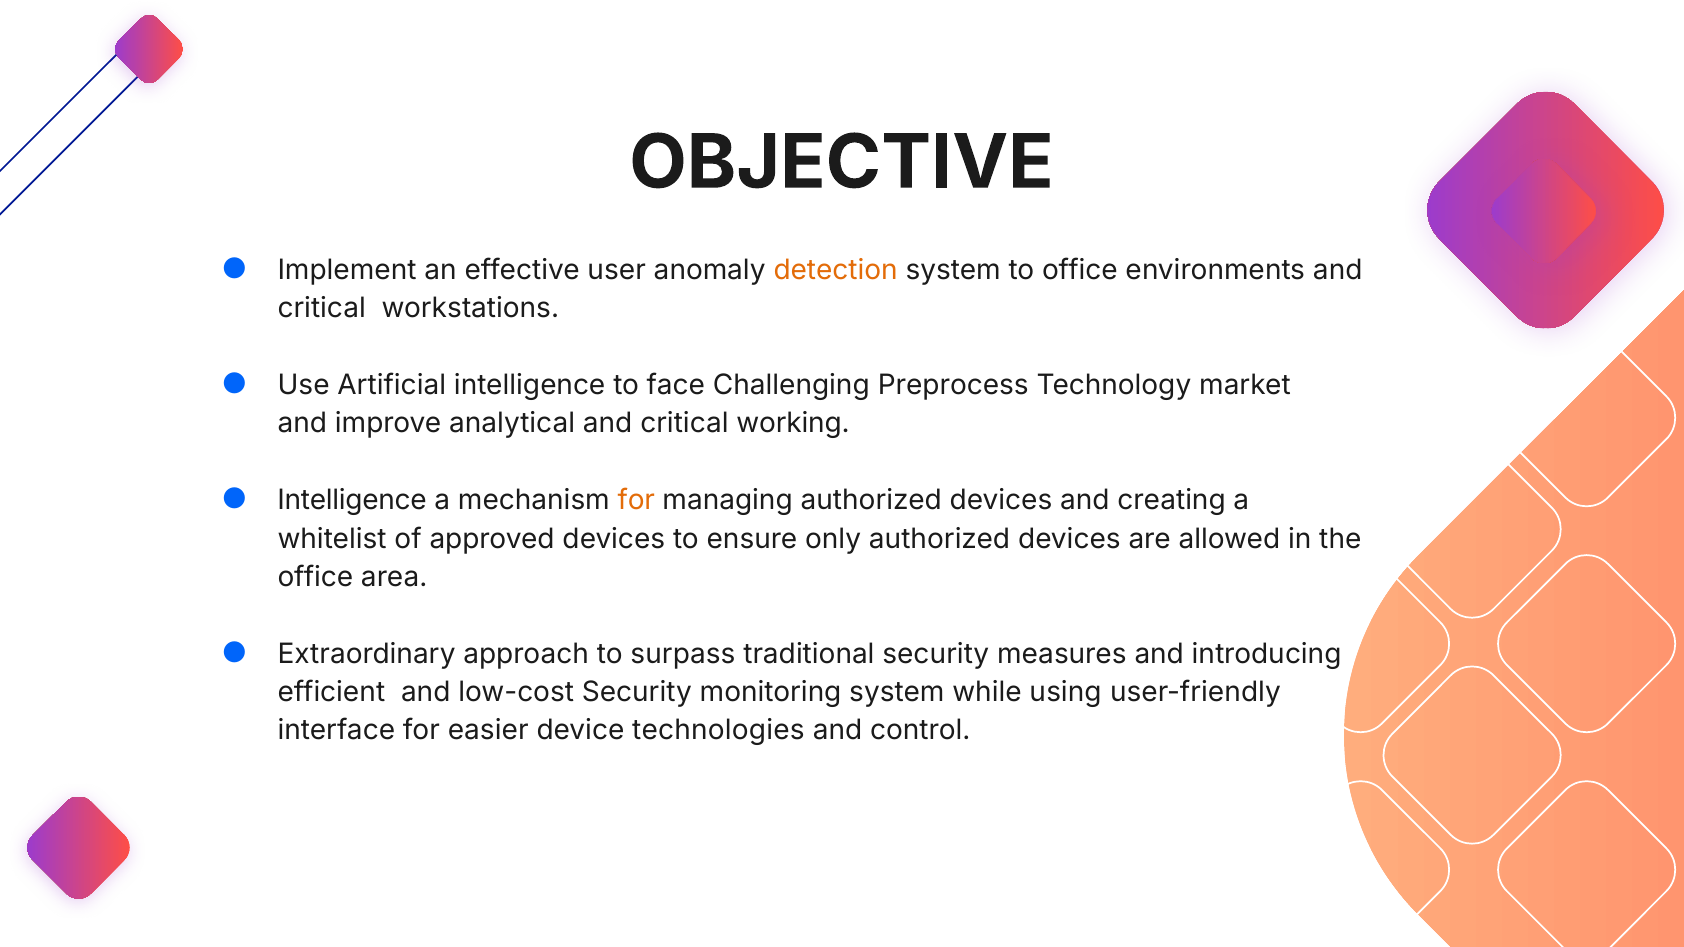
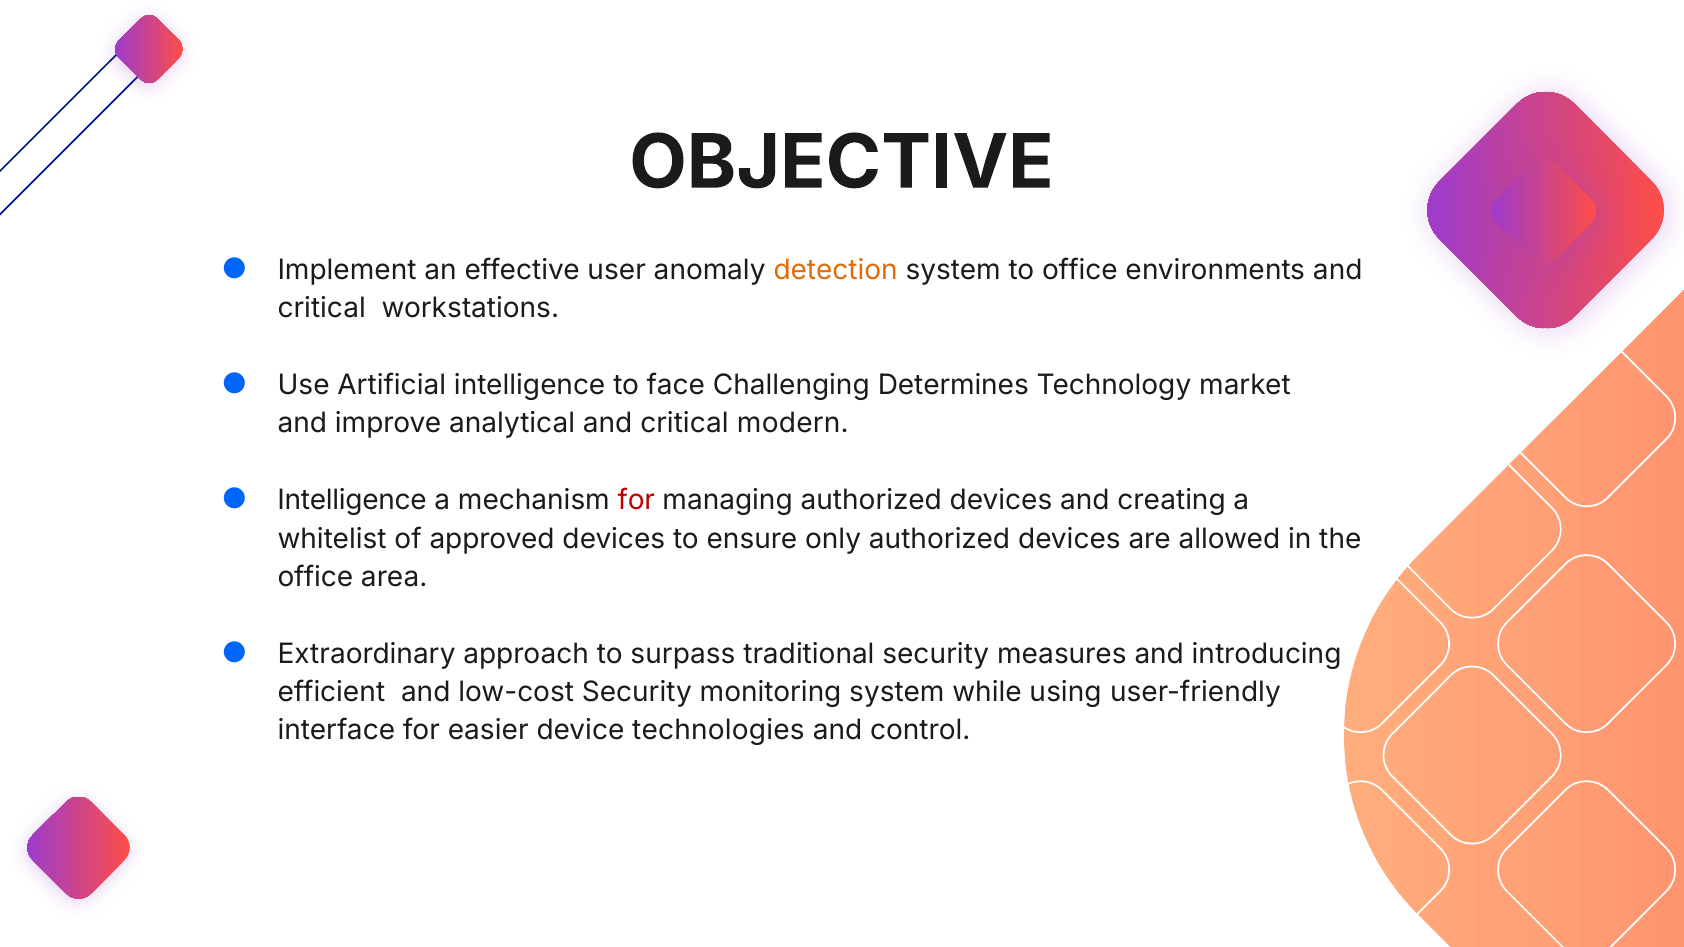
Preprocess: Preprocess -> Determines (953, 385)
working: working -> modern (793, 424)
for colour: orange -> red (636, 501)
